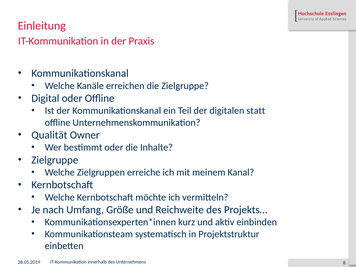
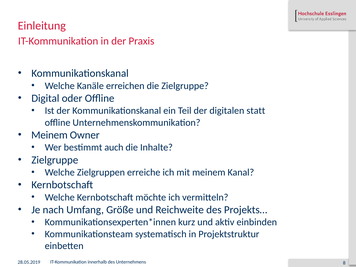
Qualität: Qualität -> Meinem (49, 135)
bestimmt oder: oder -> auch (114, 147)
